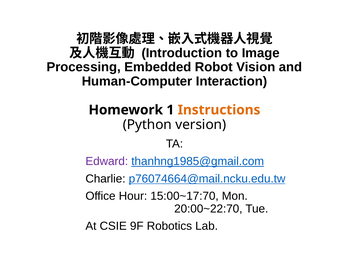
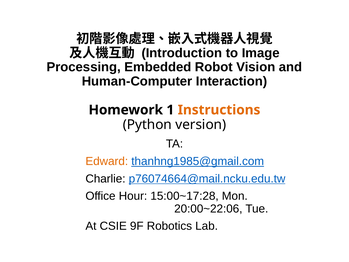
Edward colour: purple -> orange (107, 161)
15:00~17:70: 15:00~17:70 -> 15:00~17:28 (185, 196)
20:00~22:70: 20:00~22:70 -> 20:00~22:06 (208, 208)
